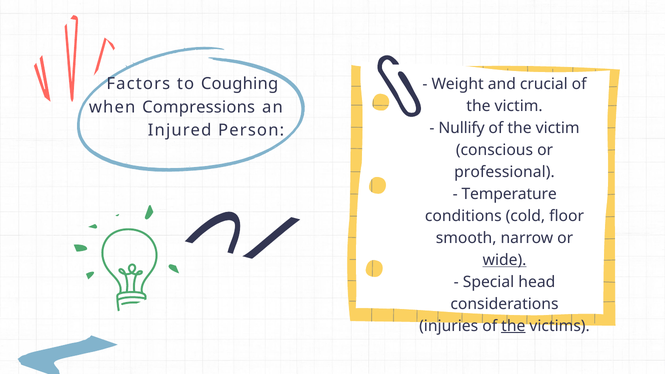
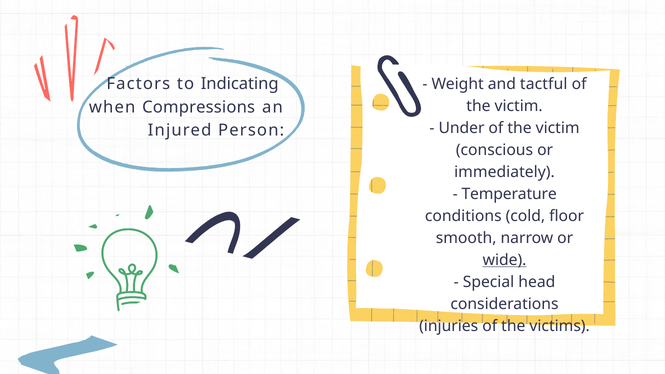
Coughing: Coughing -> Indicating (240, 84)
crucial: crucial -> tactful (544, 84)
Nullify: Nullify -> Under (462, 128)
professional: professional -> immediately (504, 172)
the underline: present -> none (513, 326)
